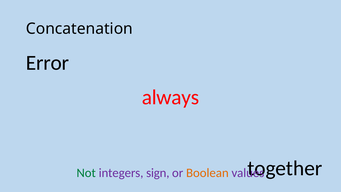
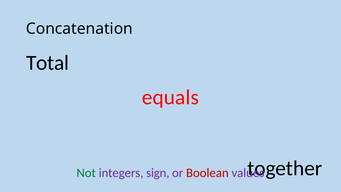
Error: Error -> Total (48, 63)
always: always -> equals (170, 97)
Boolean colour: orange -> red (207, 173)
